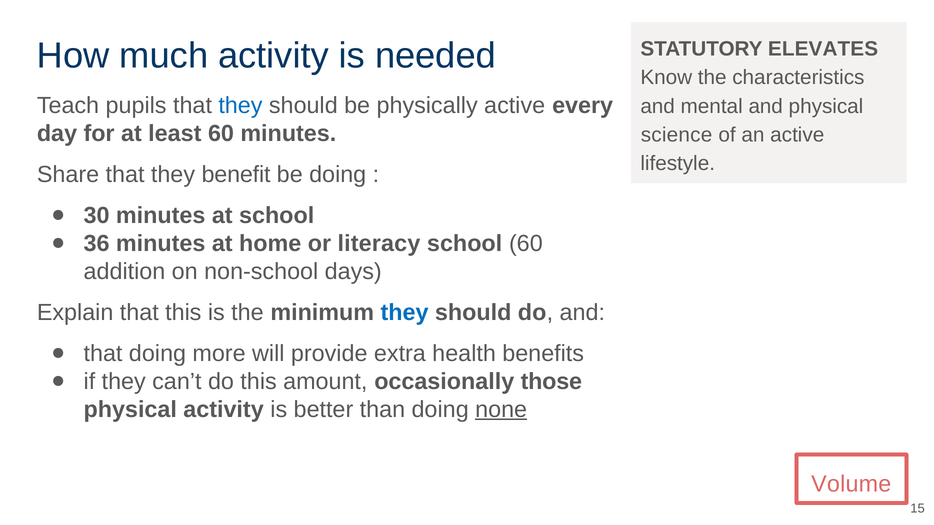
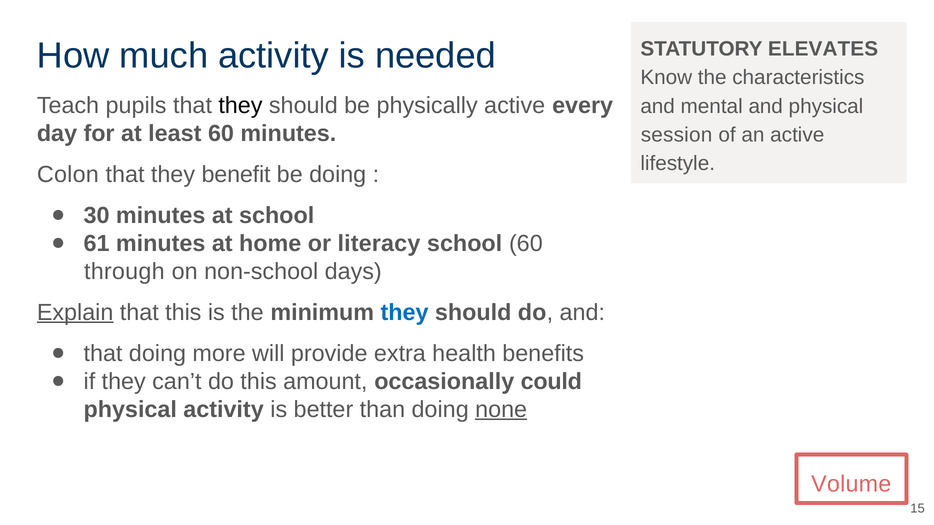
they colour: blue -> black (240, 106)
science: science -> session (677, 135)
Share: Share -> Colon (68, 175)
36: 36 -> 61 (97, 244)
addition: addition -> through (124, 272)
Explain underline: none -> present (75, 313)
those: those -> could (551, 382)
